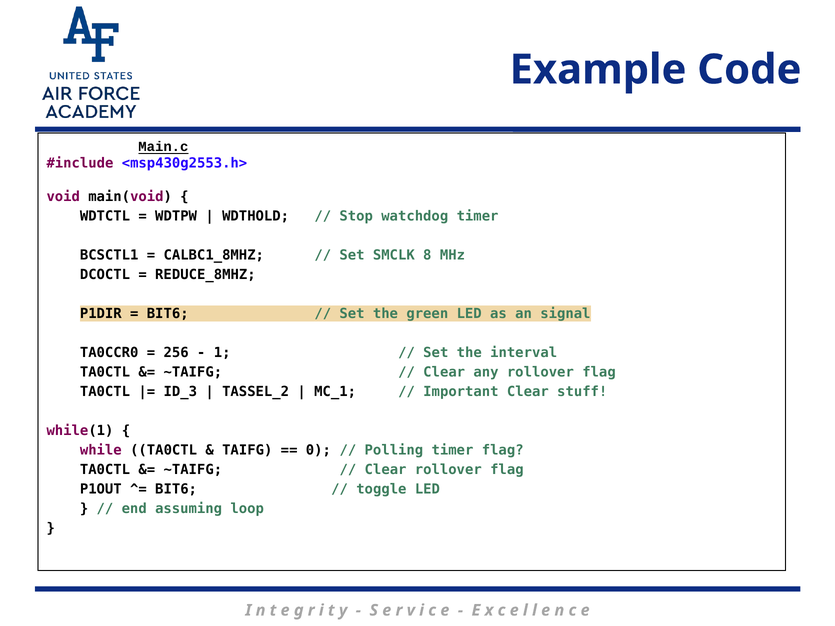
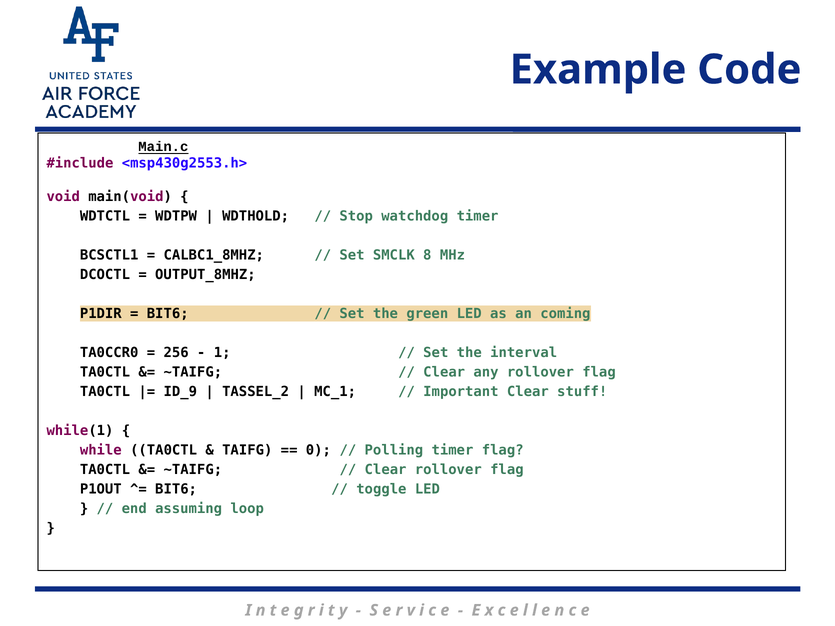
REDUCE_8MHZ: REDUCE_8MHZ -> OUTPUT_8MHZ (205, 275)
signal: signal -> coming (565, 314)
ID_3: ID_3 -> ID_9 (180, 392)
